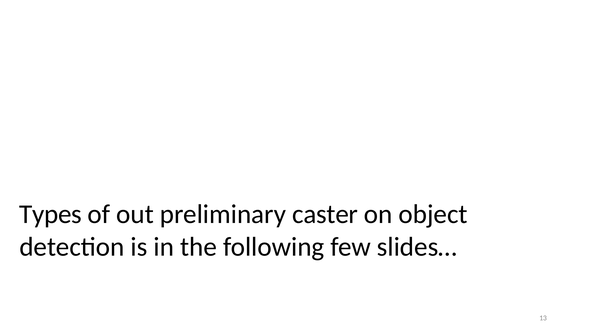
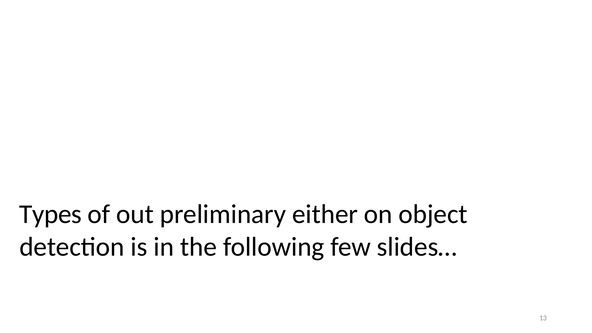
caster: caster -> either (325, 214)
